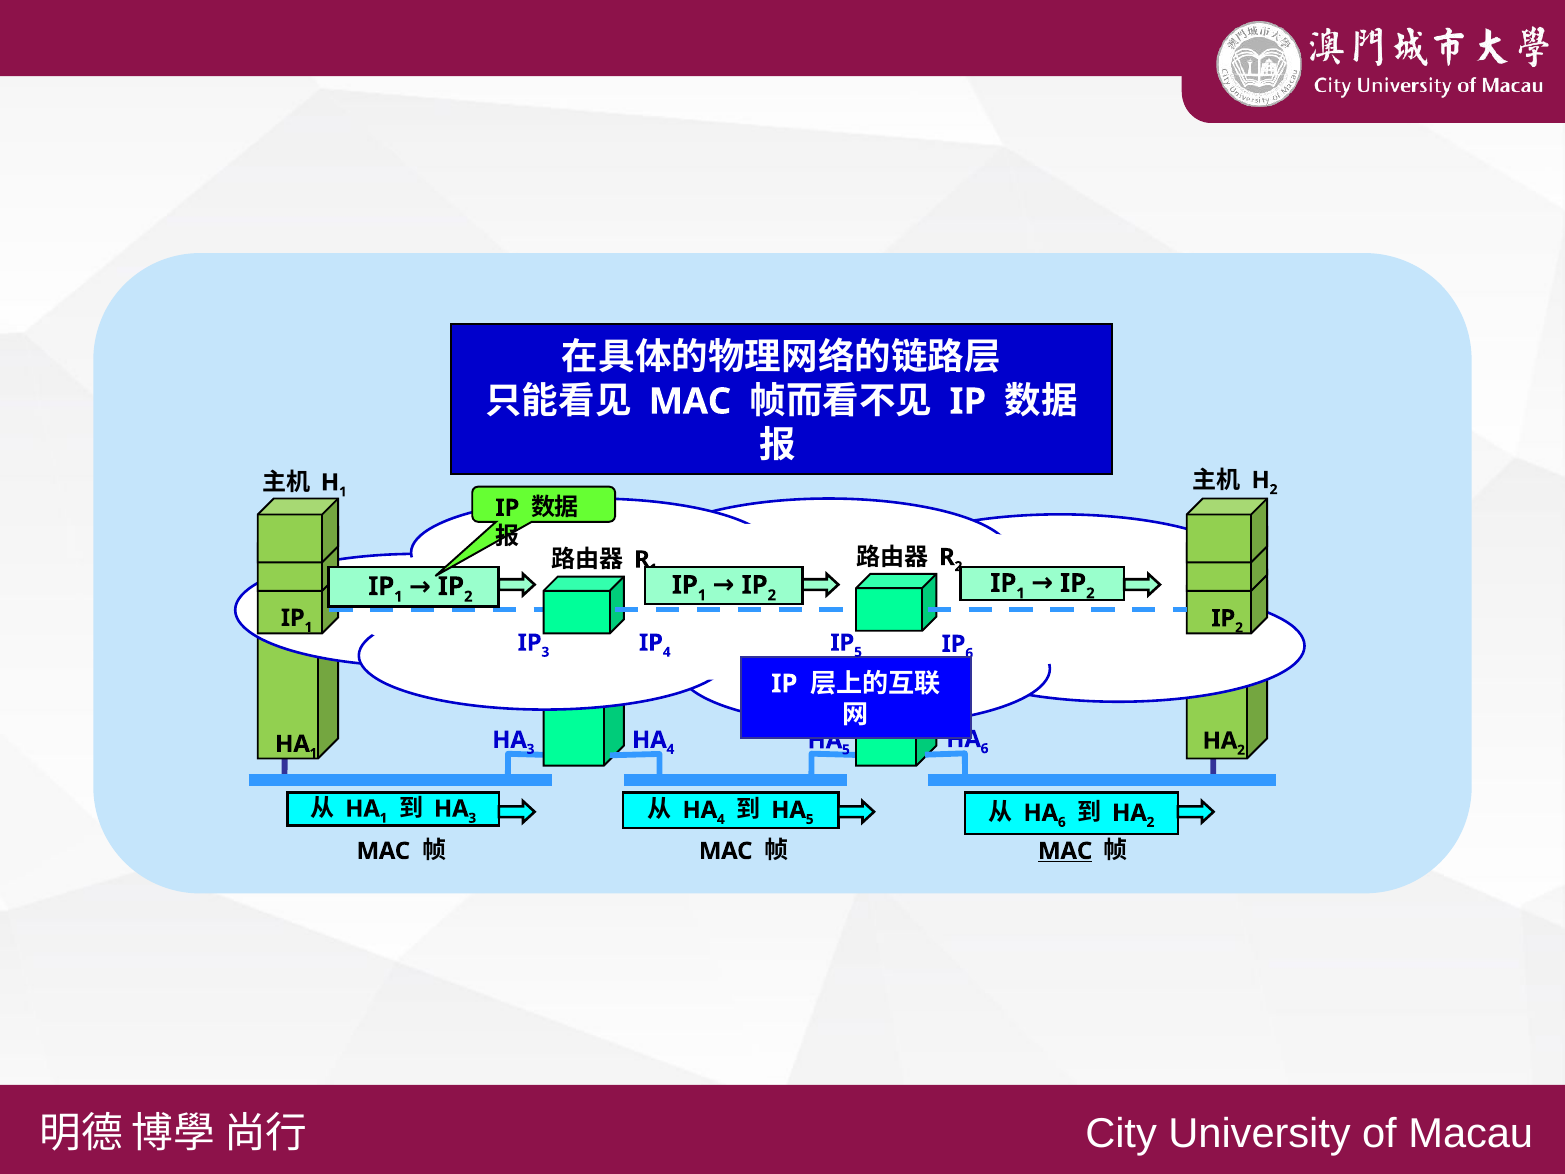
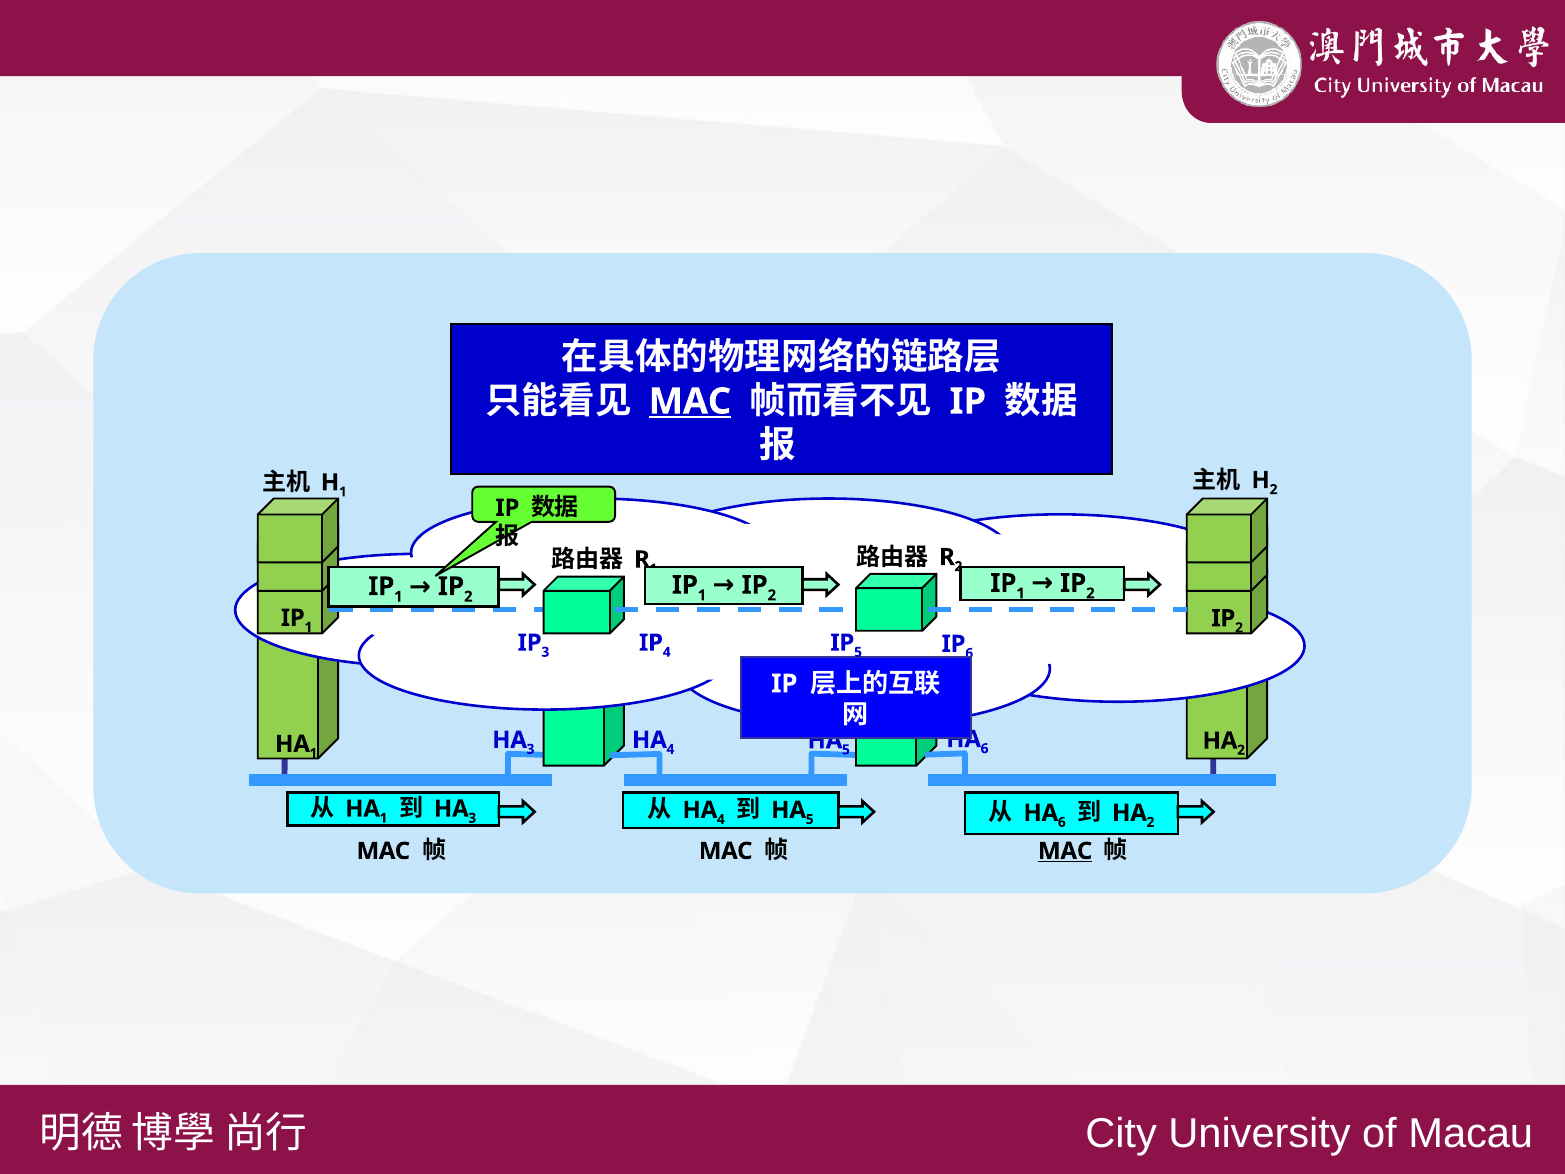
MAC underline: none -> present (690, 401)
